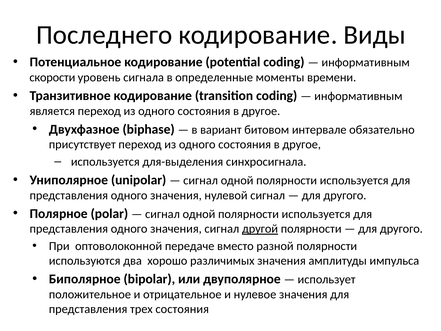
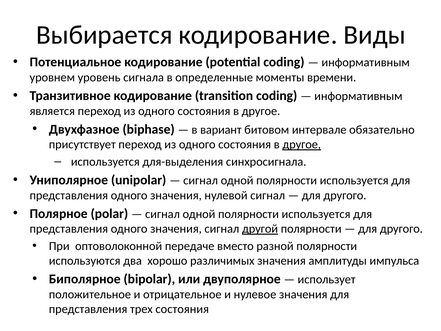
Последнего: Последнего -> Выбирается (104, 35)
скорости: скорости -> уровнем (52, 77)
другое underline: none -> present (302, 144)
